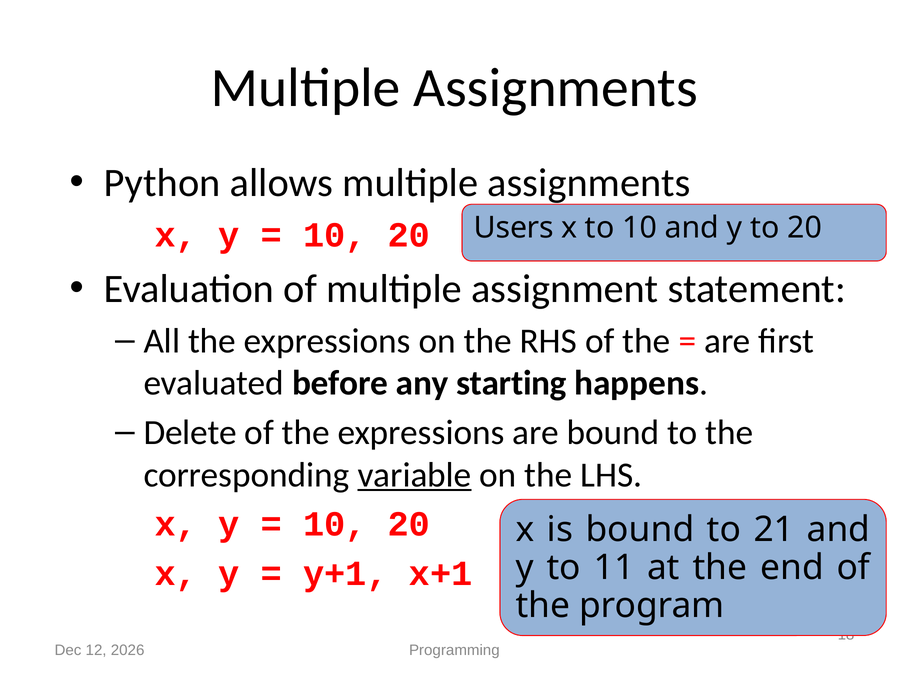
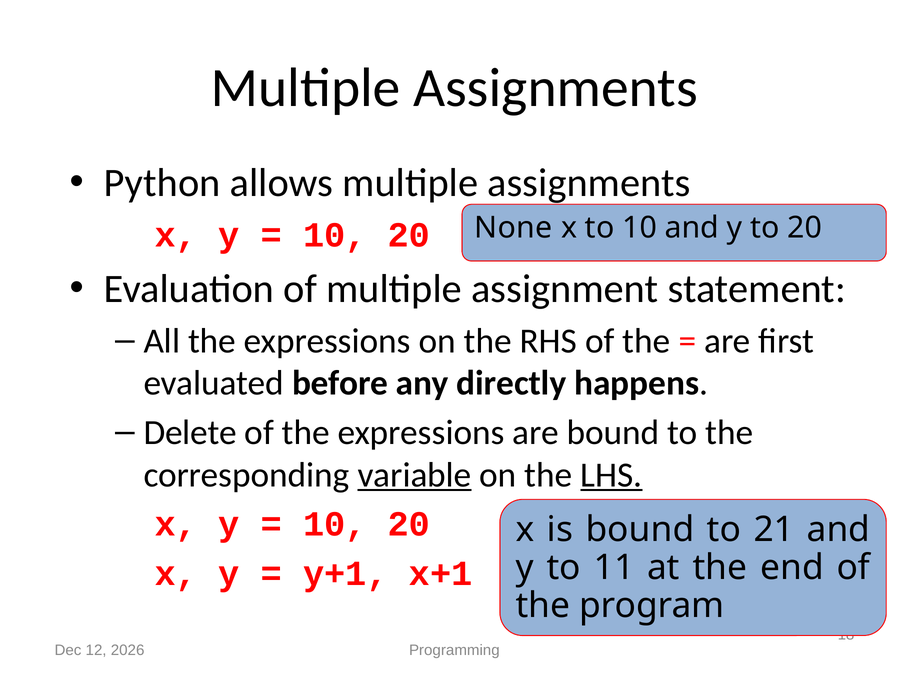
Users: Users -> None (513, 228)
starting: starting -> directly (511, 384)
LHS underline: none -> present (611, 475)
